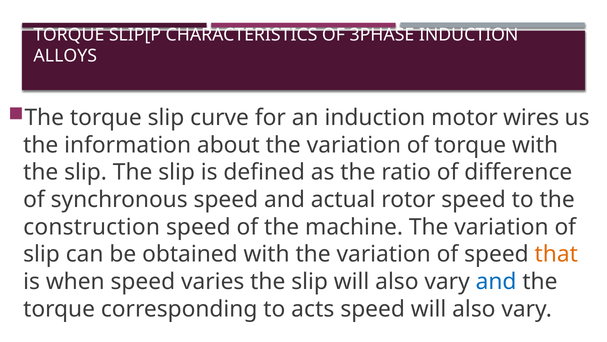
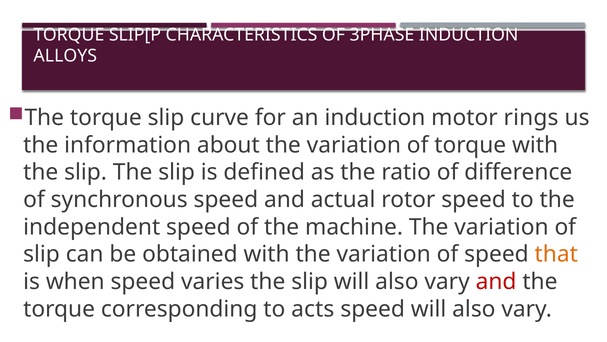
wires: wires -> rings (531, 117)
construction: construction -> independent (92, 227)
and colour: blue -> red (496, 281)
